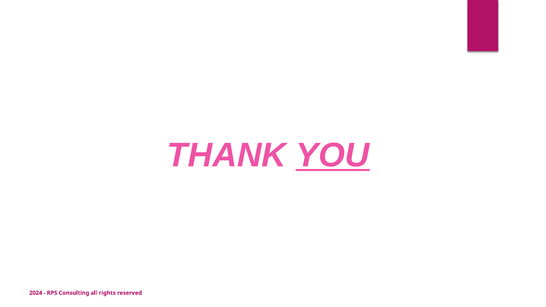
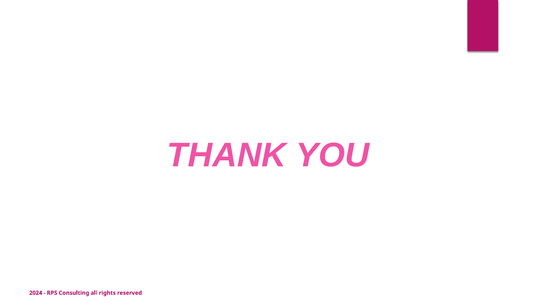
YOU underline: present -> none (333, 155)
